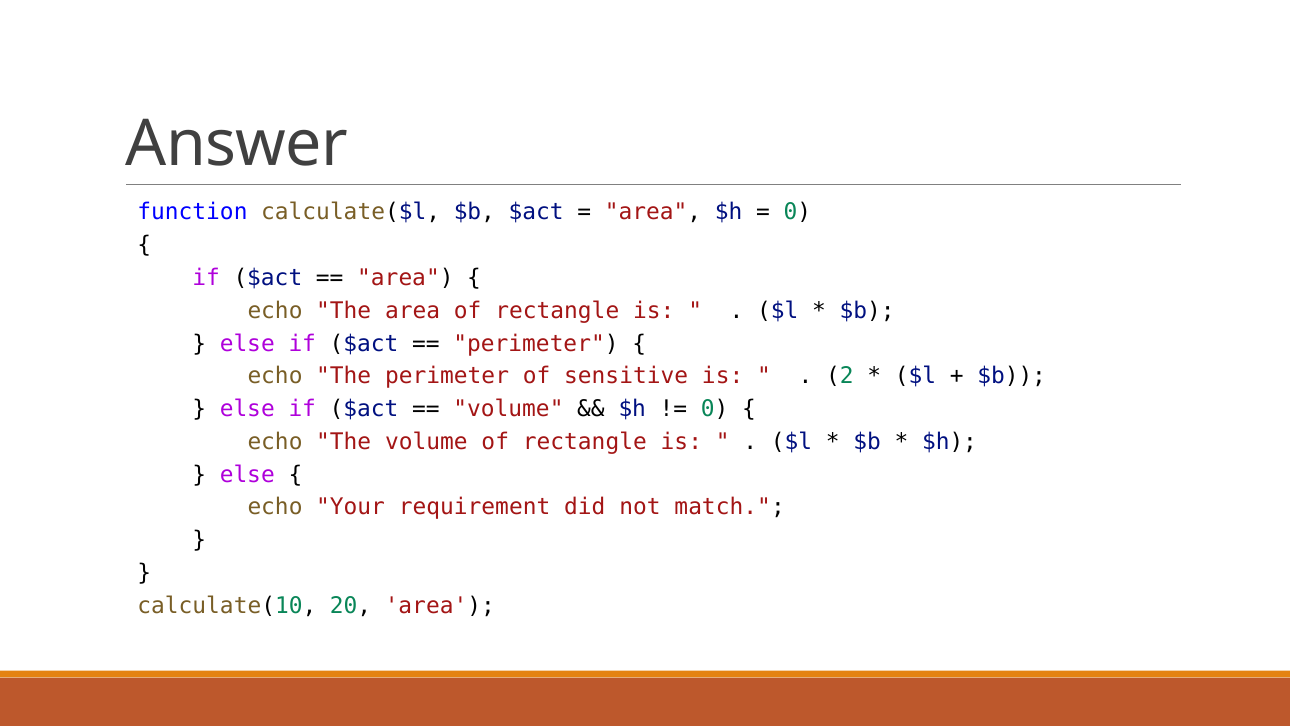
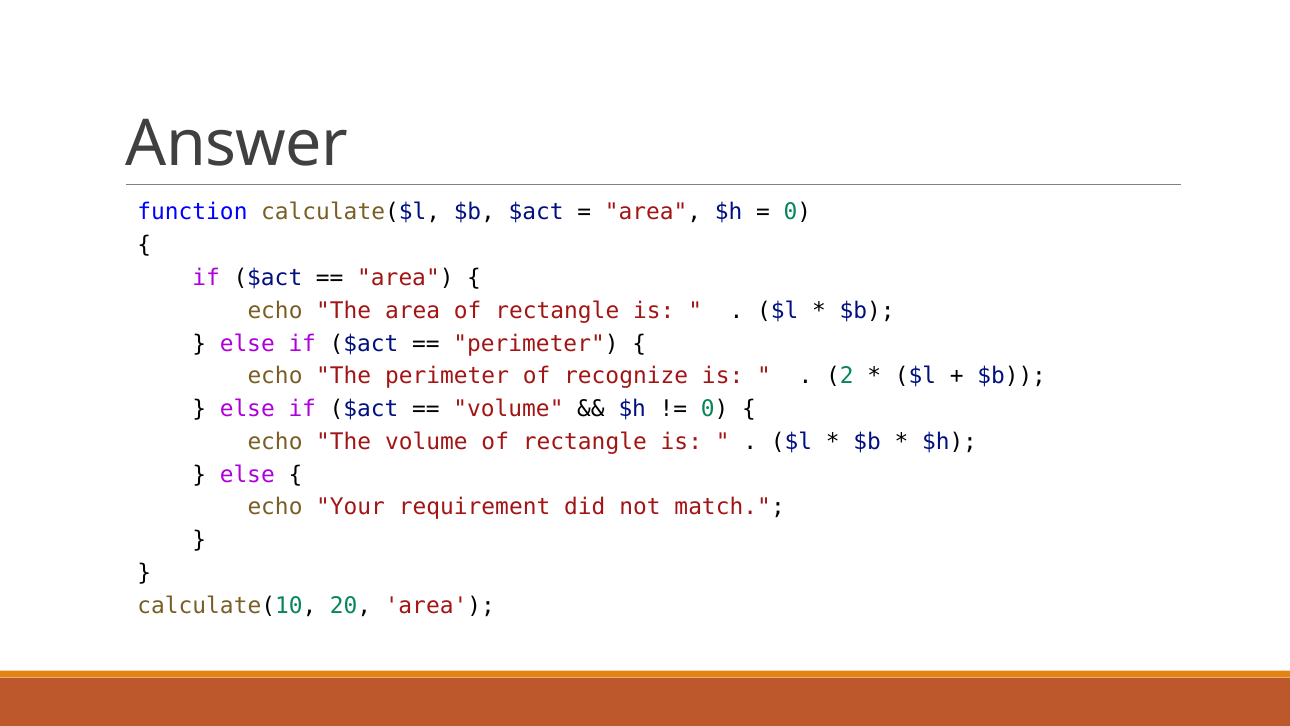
sensitive: sensitive -> recognize (626, 376)
